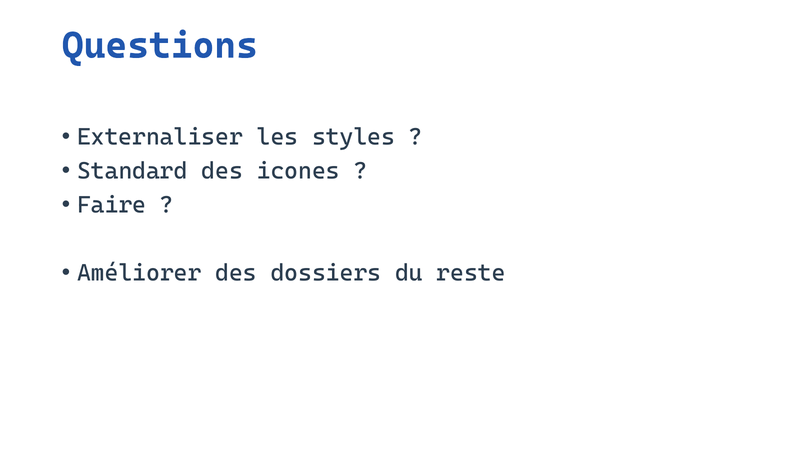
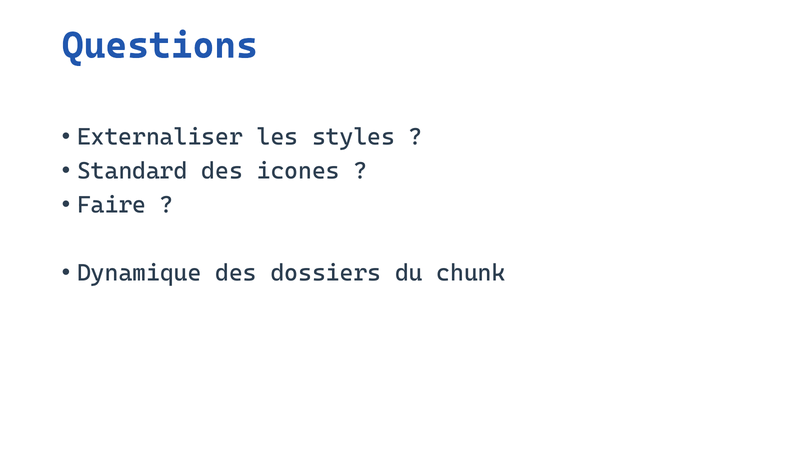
Améliorer: Améliorer -> Dynamique (139, 273)
reste: reste -> chunk (471, 273)
